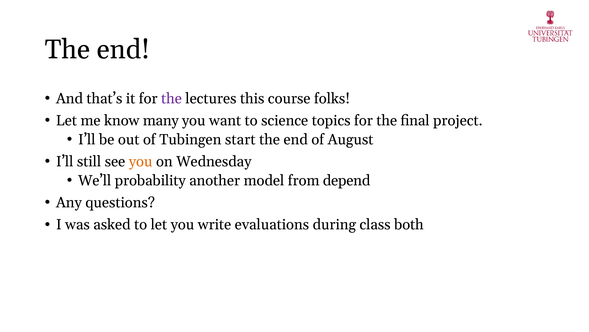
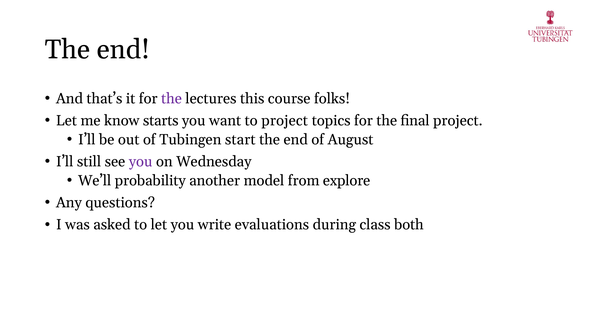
many: many -> starts (161, 120)
to science: science -> project (285, 120)
you colour: orange -> purple (141, 161)
depend: depend -> explore (347, 180)
